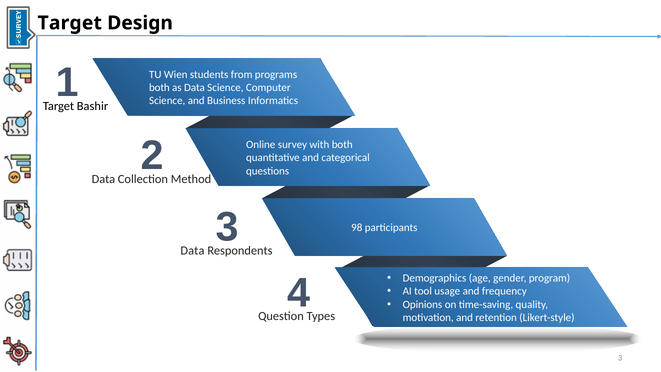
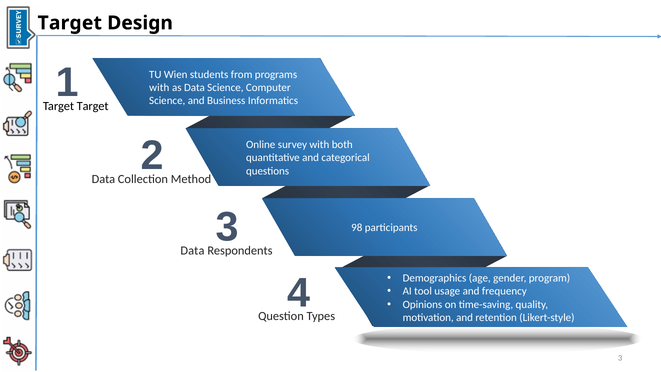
both: both -> with (159, 88)
Target Bashir: Bashir -> Target (93, 106)
